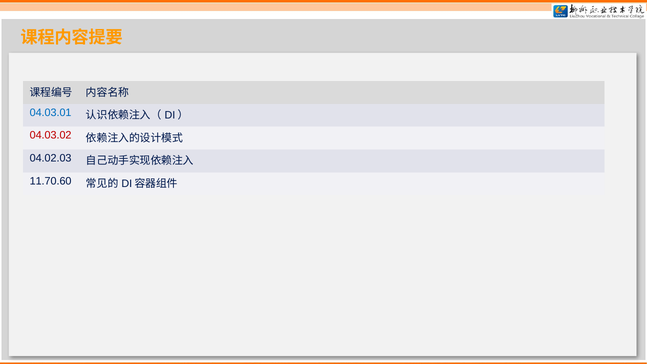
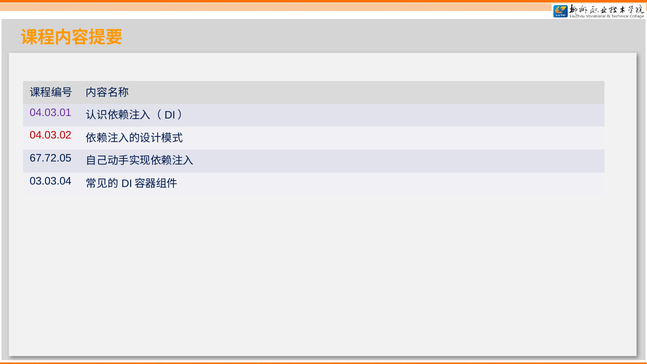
04.03.01 colour: blue -> purple (51, 113)
04.02.03: 04.02.03 -> 67.72.05 (51, 158)
11.70.60: 11.70.60 -> 03.03.04 (51, 181)
